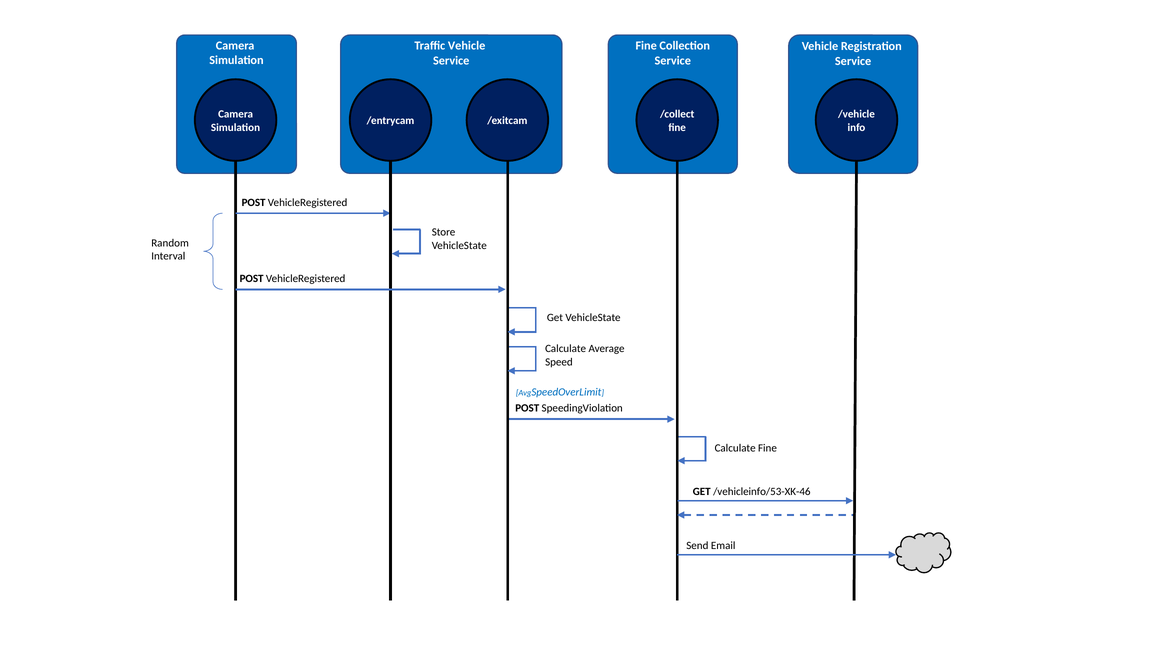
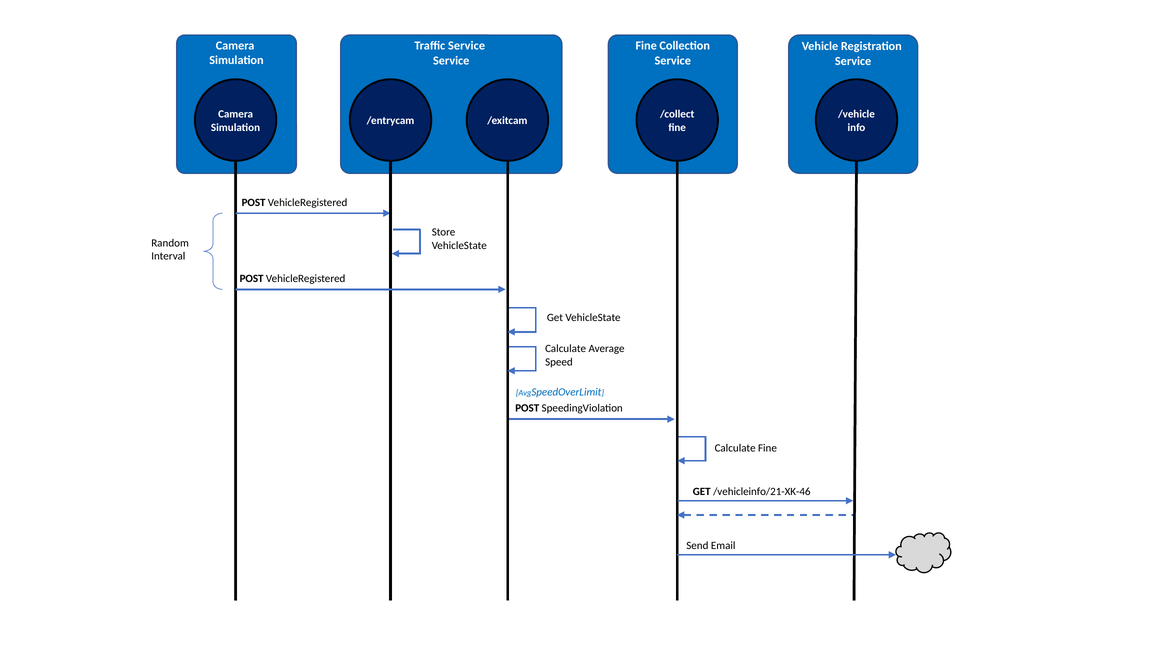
Traffic Vehicle: Vehicle -> Service (467, 46)
/vehicleinfo/53-XK-46: /vehicleinfo/53-XK-46 -> /vehicleinfo/21-XK-46 (762, 491)
